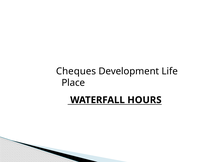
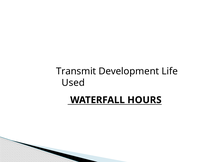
Cheques: Cheques -> Transmit (76, 71)
Place: Place -> Used (73, 83)
